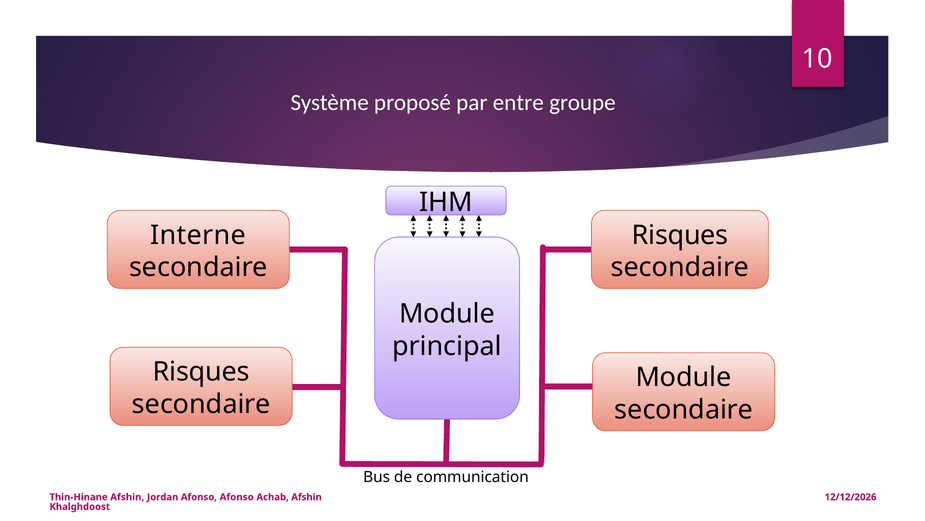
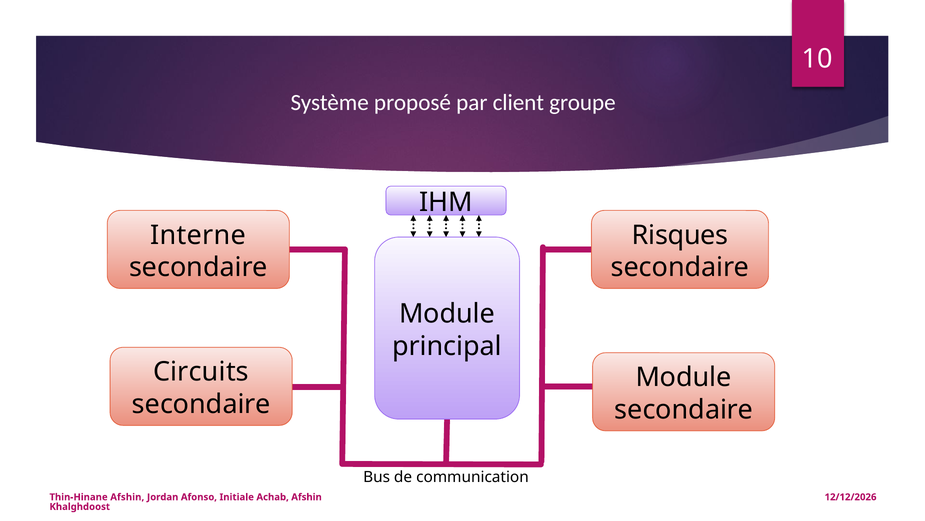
entre: entre -> client (518, 103)
Risques: Risques -> Circuits (201, 372)
Afonso Afonso: Afonso -> Initiale (237, 497)
